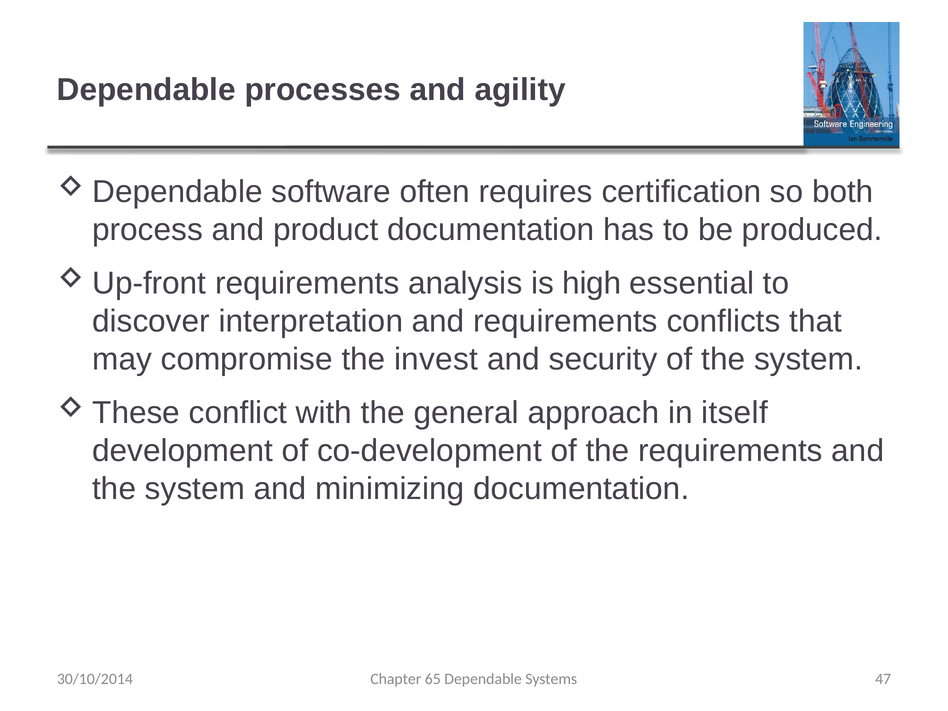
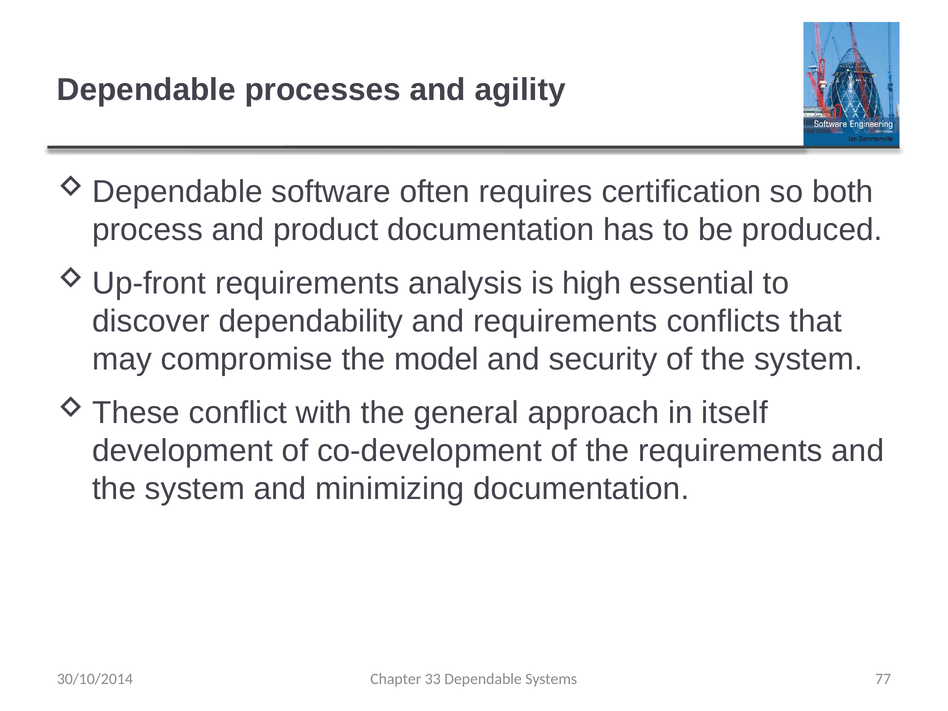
interpretation: interpretation -> dependability (311, 321)
invest: invest -> model (436, 359)
65: 65 -> 33 (433, 679)
47: 47 -> 77 (883, 679)
